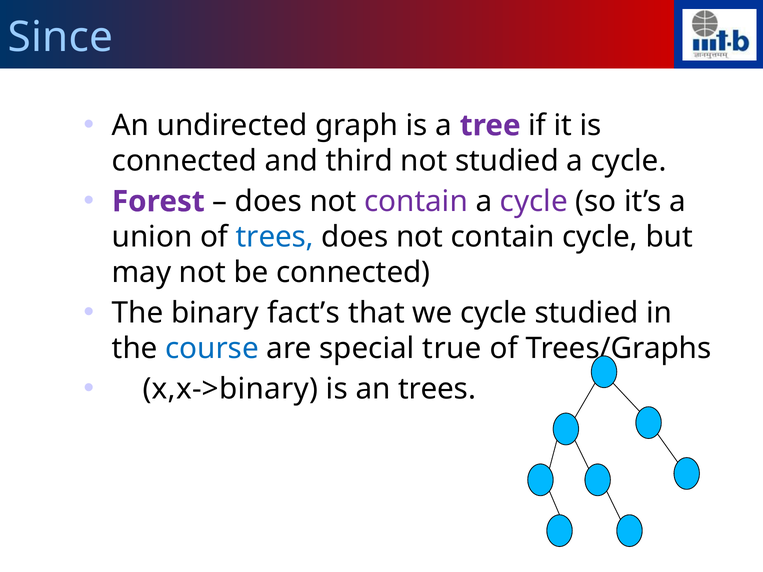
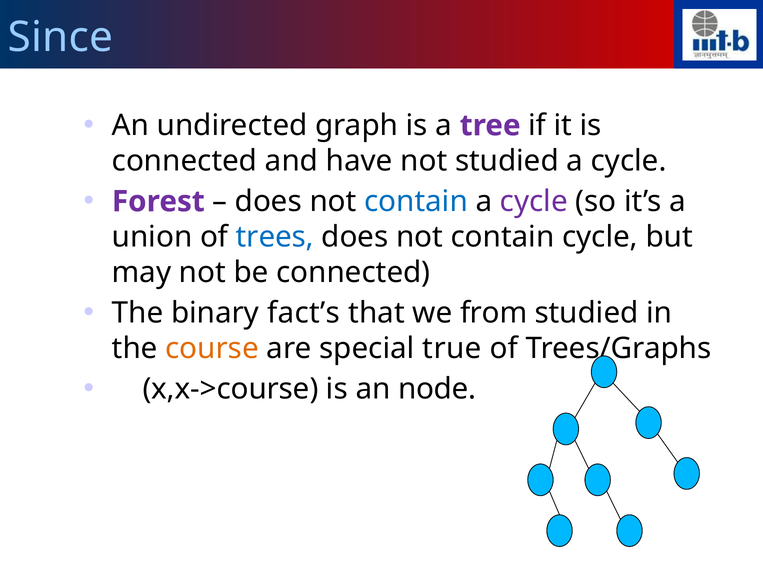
third: third -> have (359, 161)
contain colour: purple -> blue (416, 202)
we cycle: cycle -> from (494, 313)
course colour: blue -> orange (212, 349)
x,x->binary: x,x->binary -> x,x->course (231, 389)
an trees: trees -> node (437, 389)
